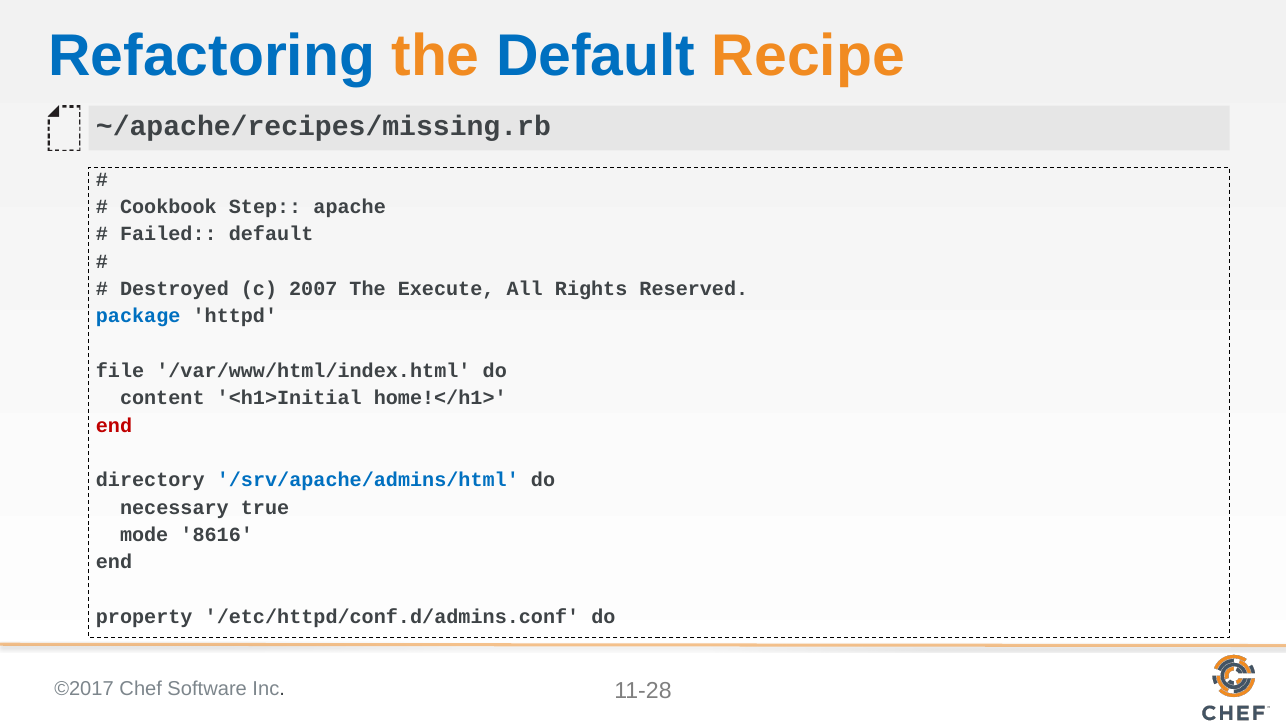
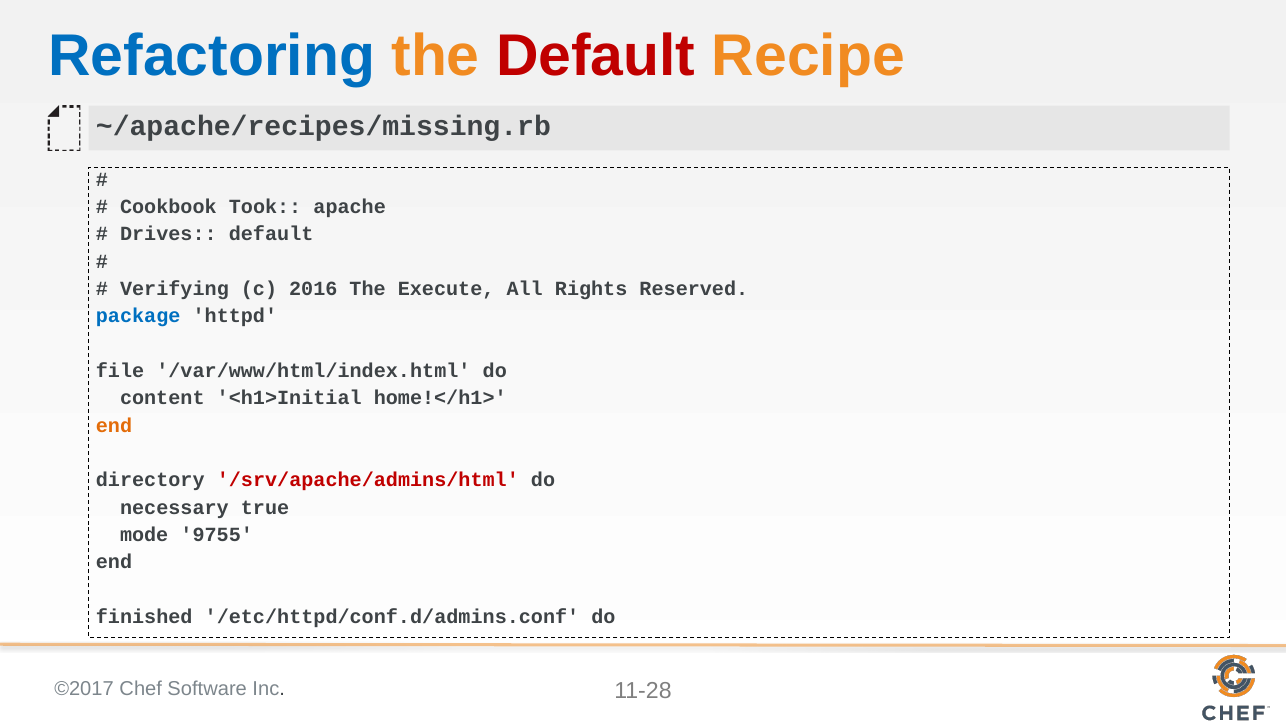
Default colour: blue -> red (596, 56)
Step: Step -> Took (265, 207)
Failed: Failed -> Drives (168, 234)
Destroyed: Destroyed -> Verifying (174, 289)
2007: 2007 -> 2016 (313, 289)
end colour: red -> orange (114, 426)
/srv/apache/admins/html colour: blue -> red (368, 480)
8616: 8616 -> 9755 (217, 535)
property: property -> finished (144, 617)
